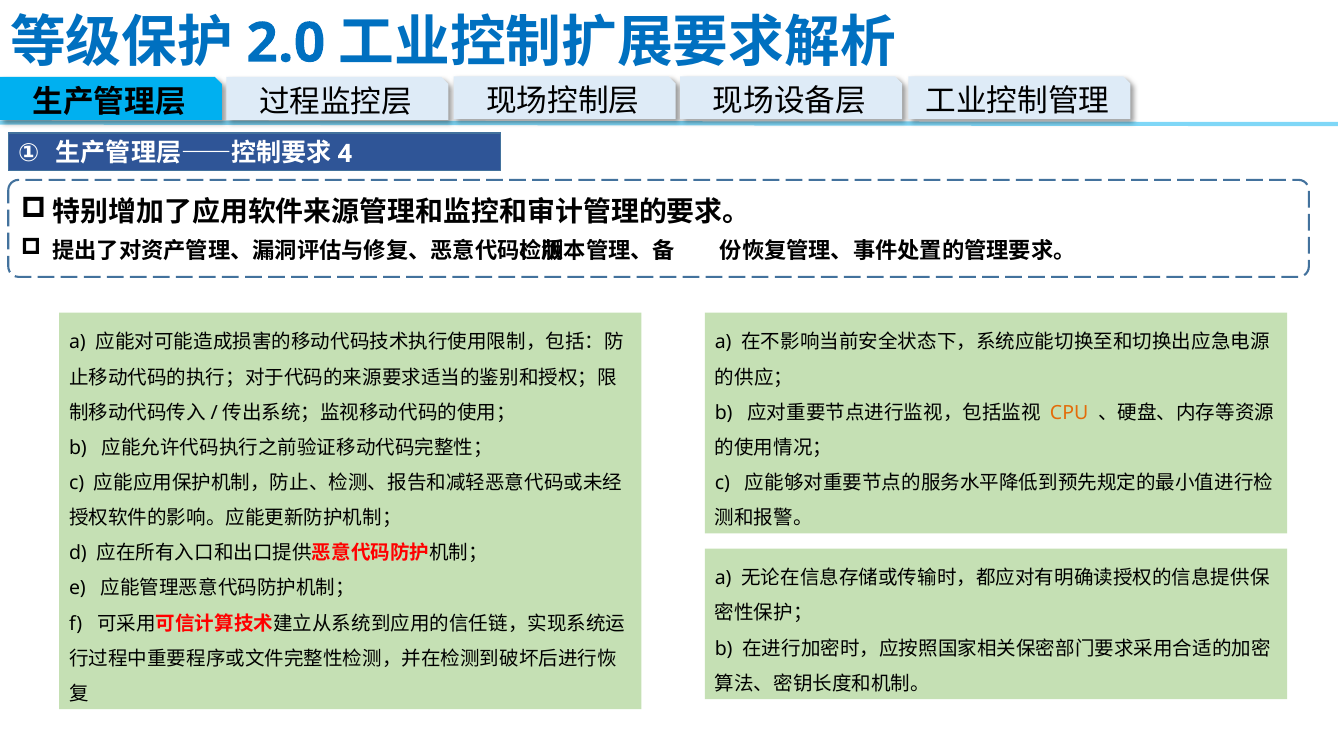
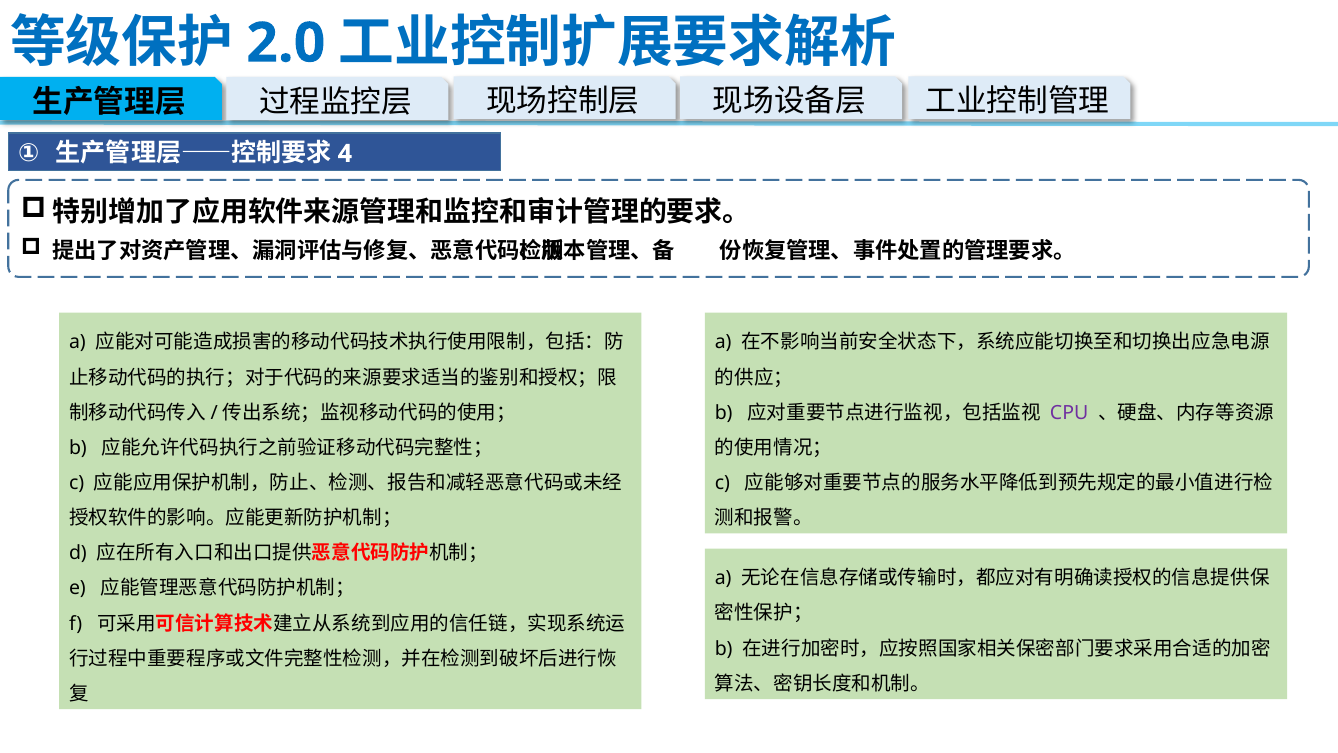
CPU colour: orange -> purple (1069, 412)
